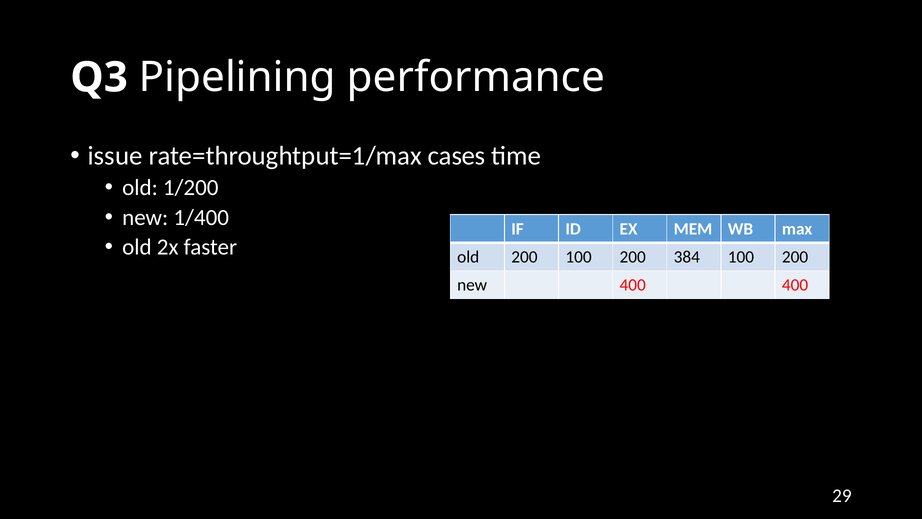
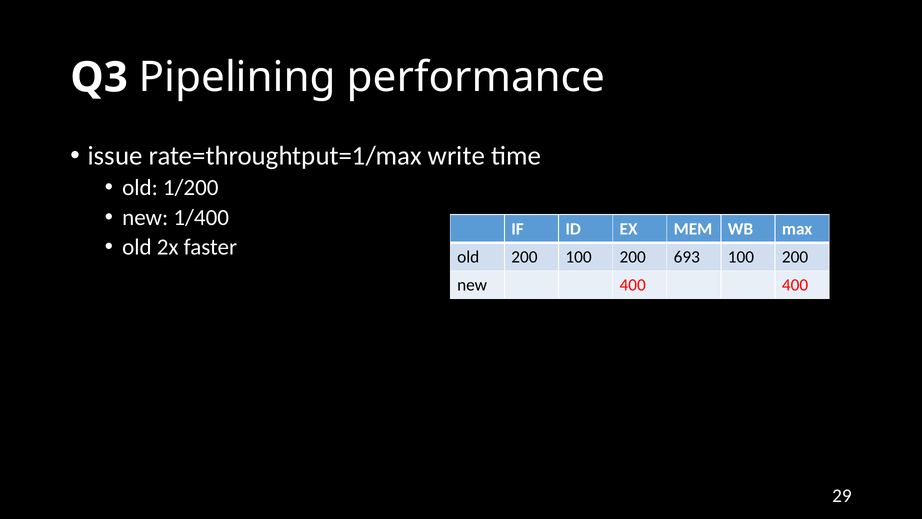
cases: cases -> write (456, 156)
384: 384 -> 693 (687, 257)
